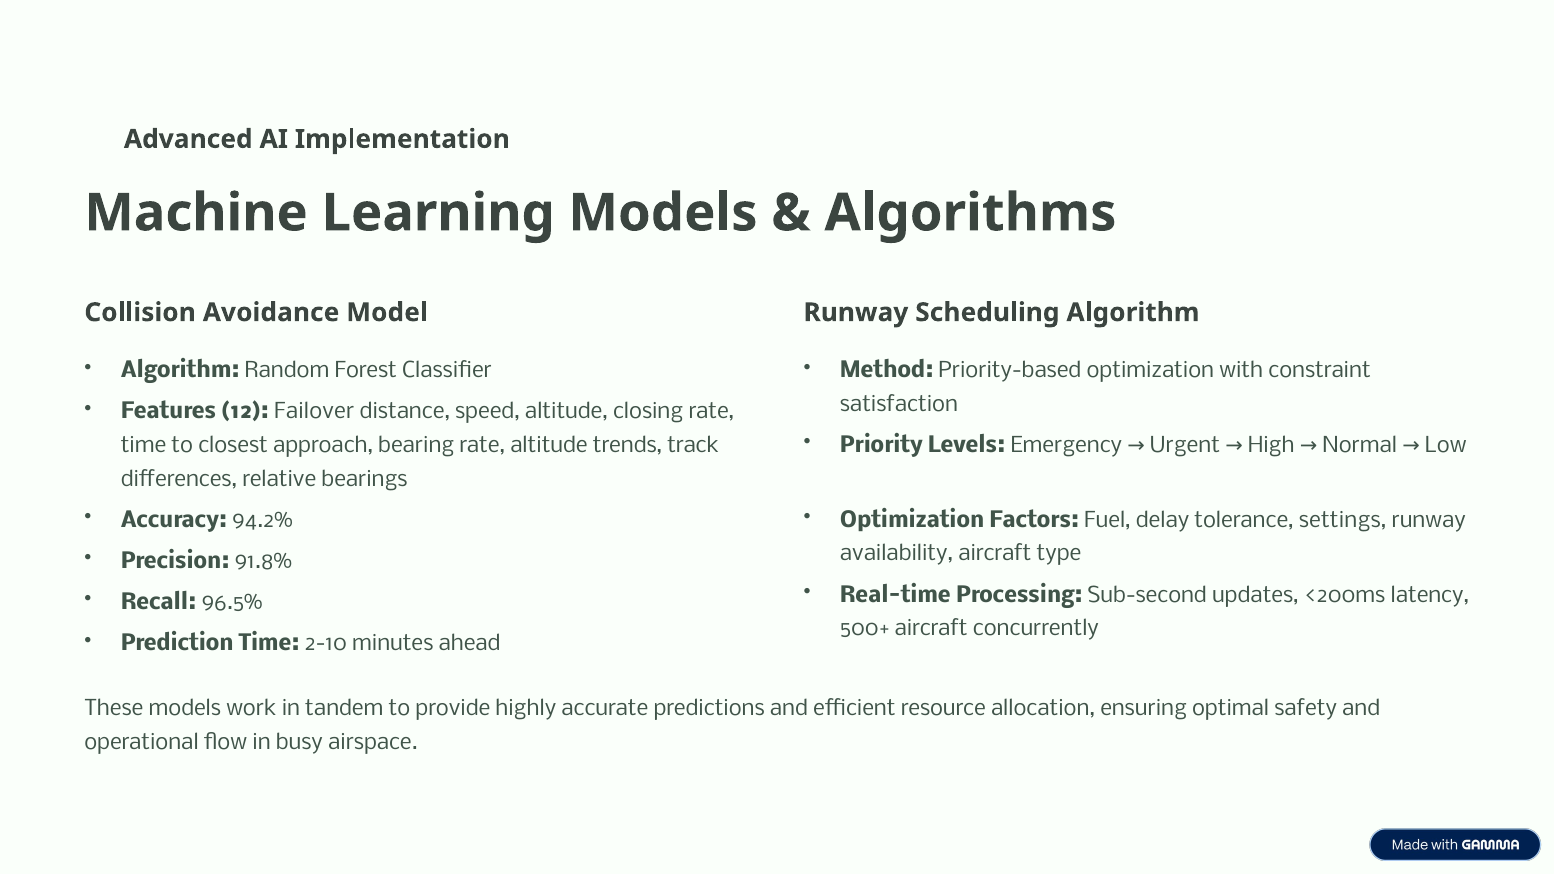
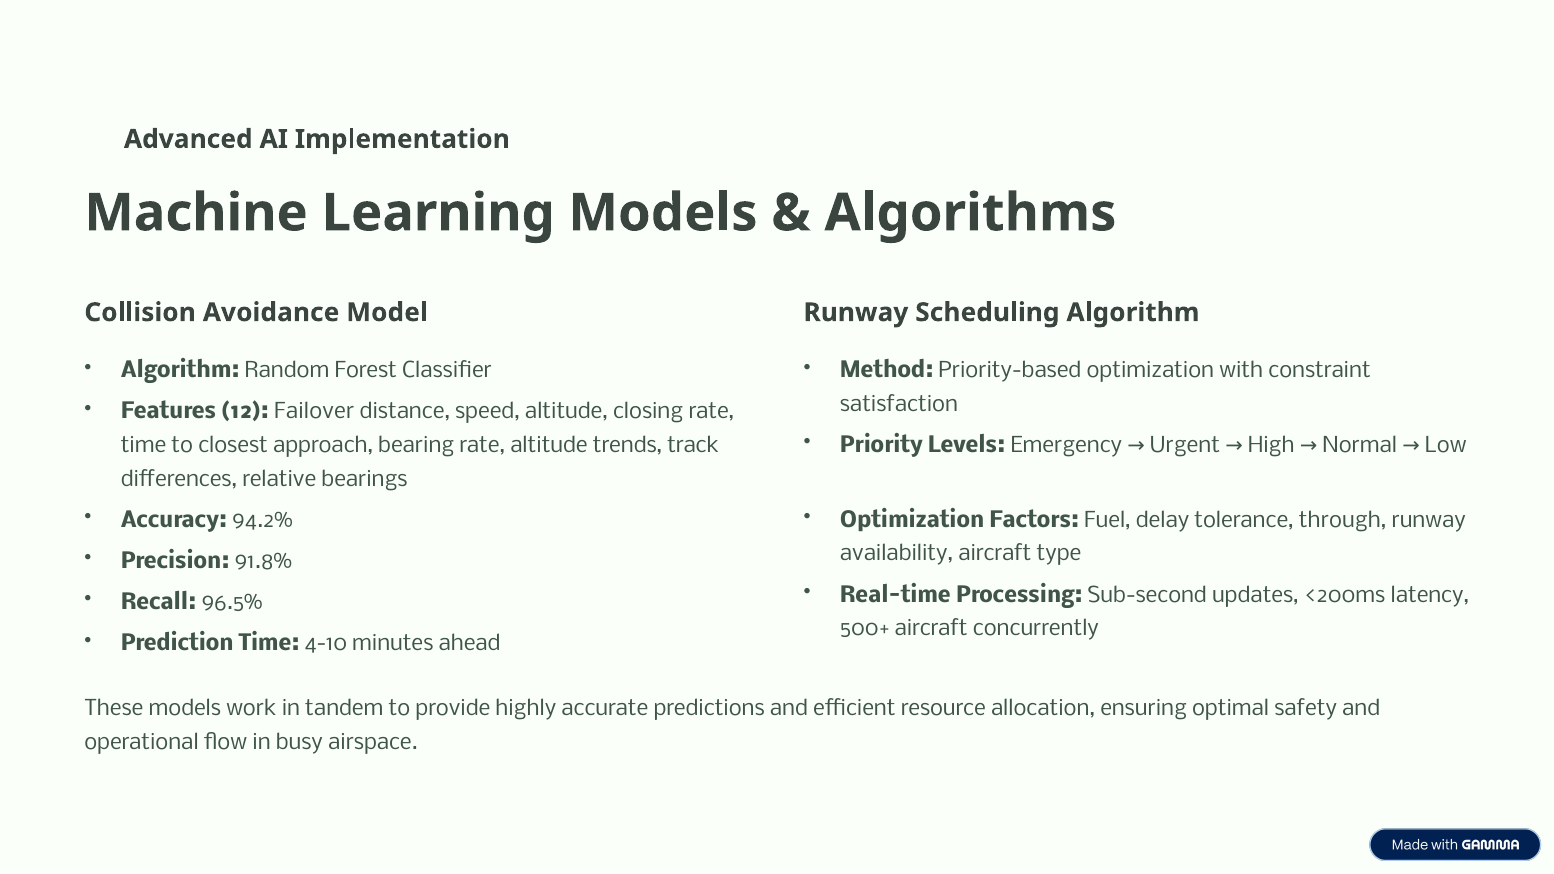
settings: settings -> through (1343, 520)
2-10: 2-10 -> 4-10 (326, 644)
